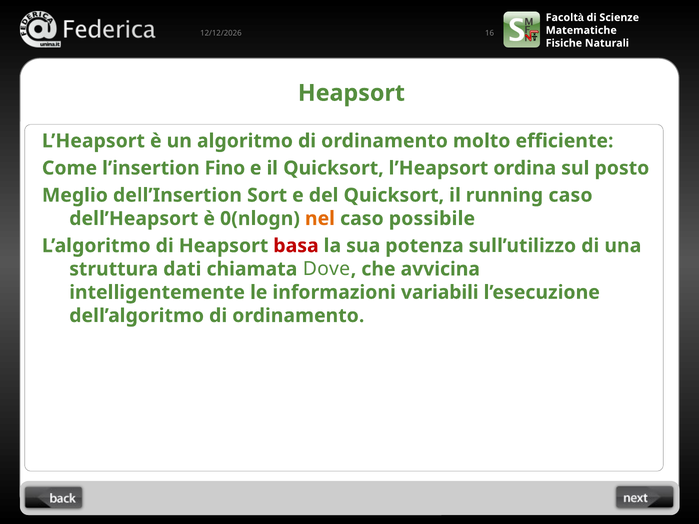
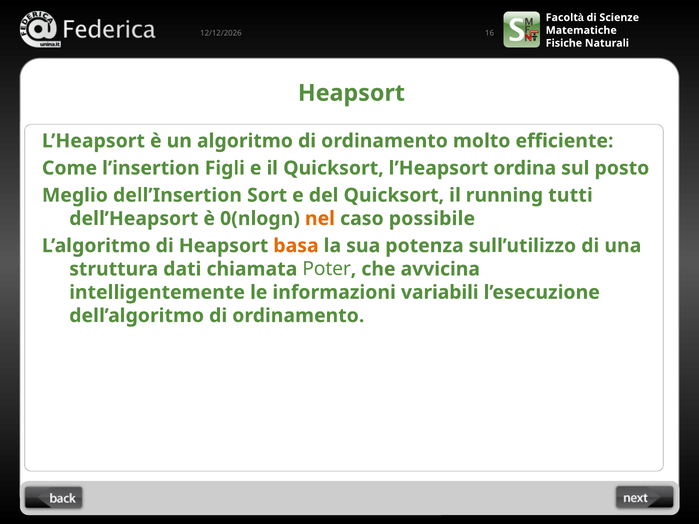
Fino: Fino -> Figli (225, 168)
running caso: caso -> tutti (571, 195)
basa colour: red -> orange (296, 246)
Dove: Dove -> Poter (327, 269)
